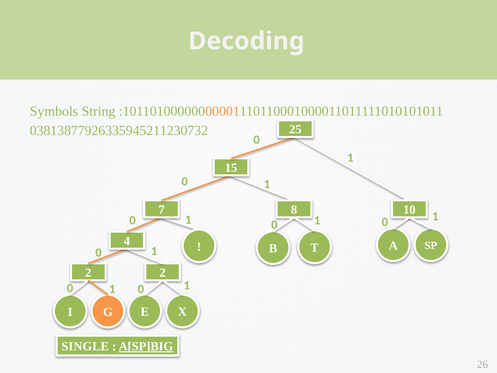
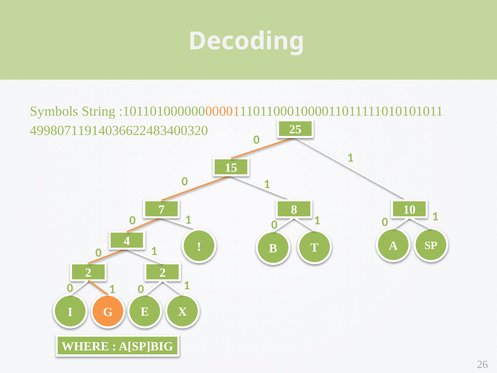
03813877926335945211230732: 03813877926335945211230732 -> 49980711914036622483400320 (119, 130)
SINGLE: SINGLE -> WHERE (85, 346)
A[SP]BIG underline: present -> none (146, 346)
